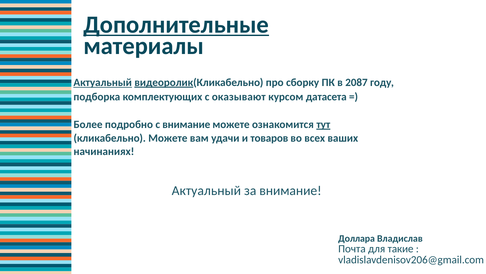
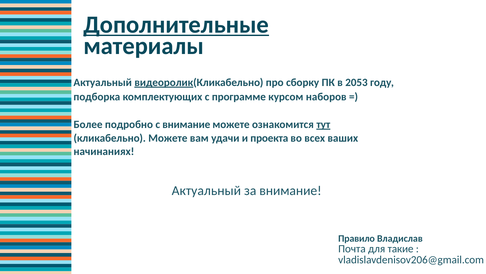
Актуальный underline: present -> none (103, 82)
2087: 2087 -> 2053 (356, 82)
оказывают: оказывают -> программе (239, 97)
датасета: датасета -> наборов (326, 97)
товаров: товаров -> проекта (269, 138)
Доллара: Доллара -> Правило (357, 238)
